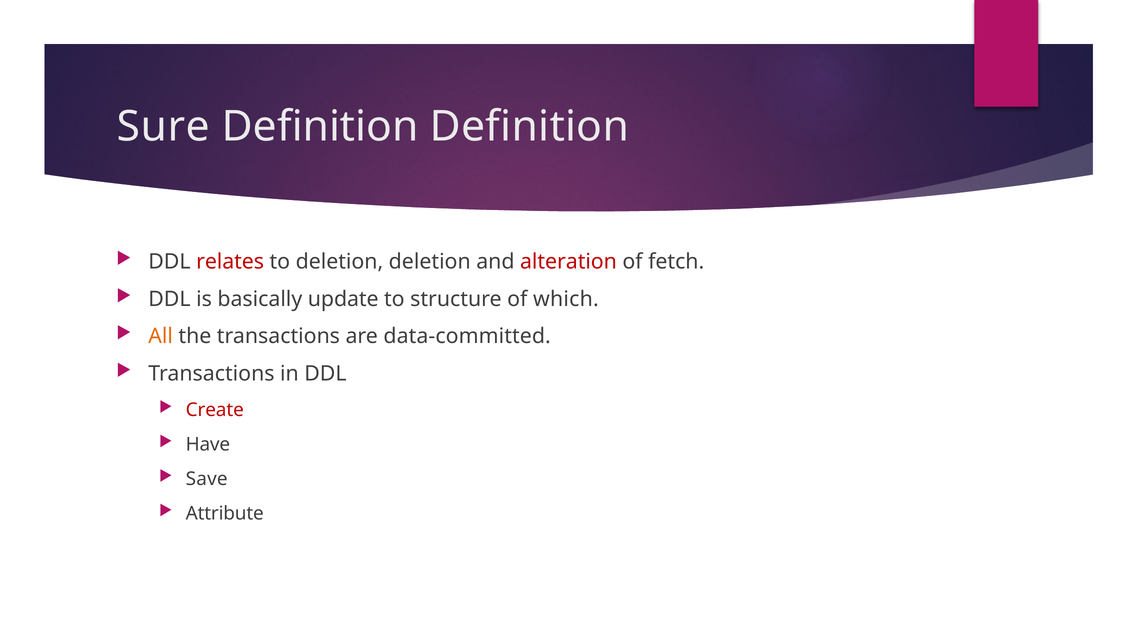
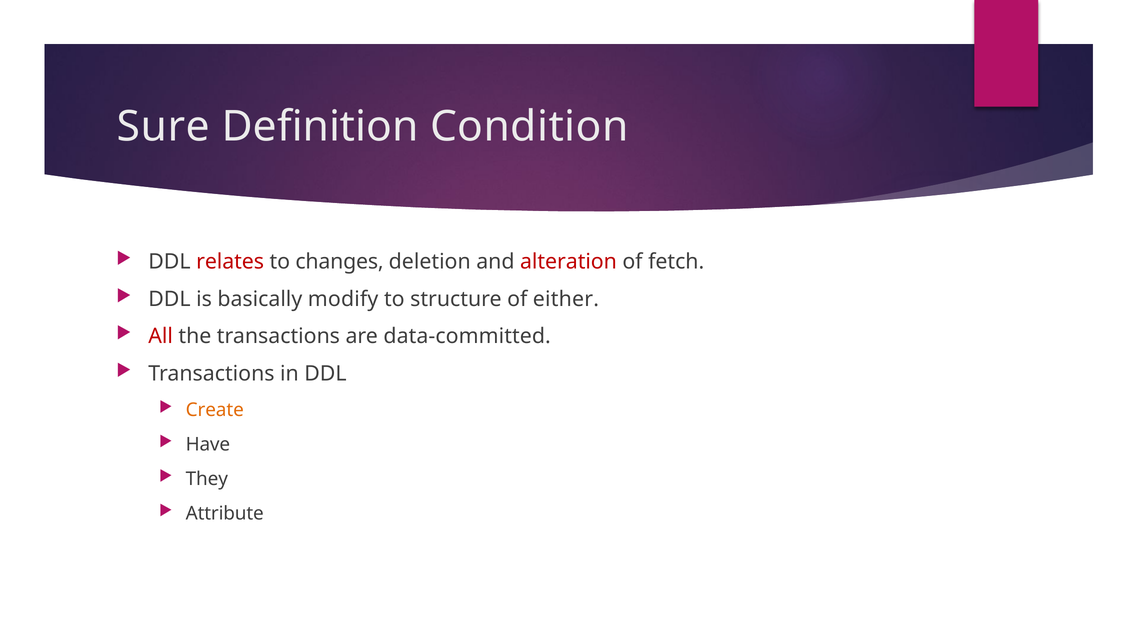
Definition Definition: Definition -> Condition (529, 127)
to deletion: deletion -> changes (340, 262)
update: update -> modify (343, 299)
which: which -> either (566, 299)
All colour: orange -> red (161, 337)
Create colour: red -> orange (215, 410)
Save: Save -> They (207, 479)
